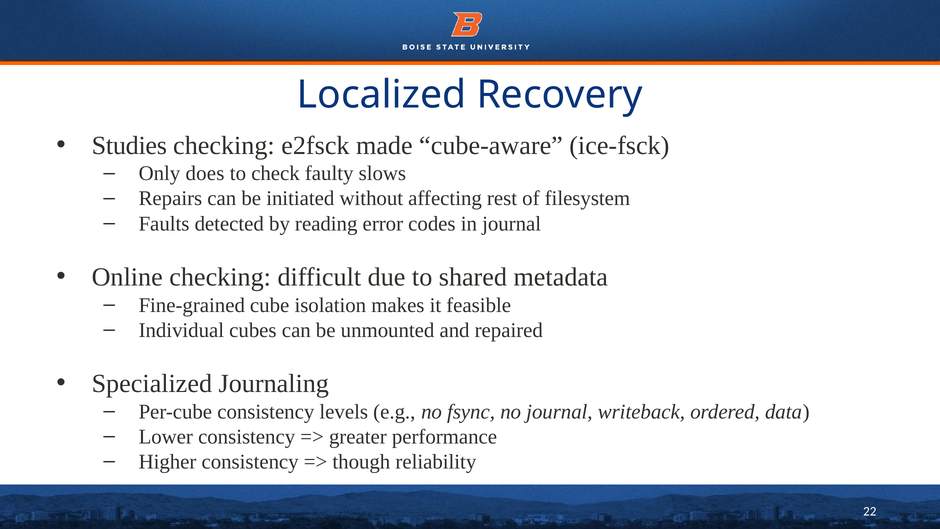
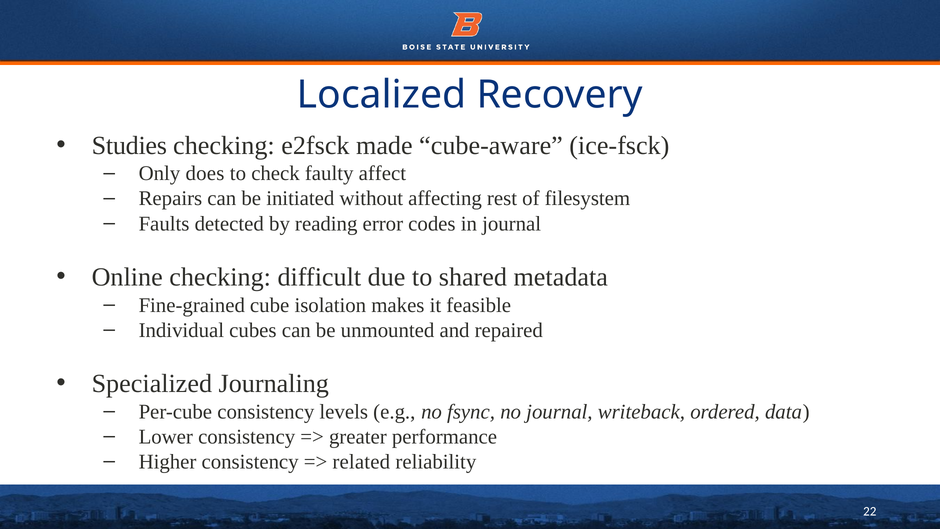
slows: slows -> affect (382, 173)
though: though -> related (361, 462)
